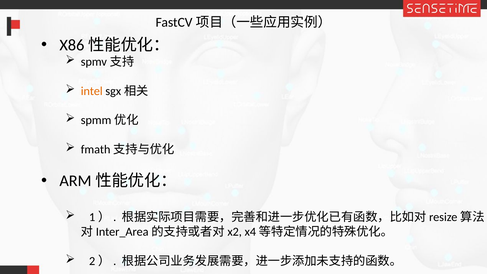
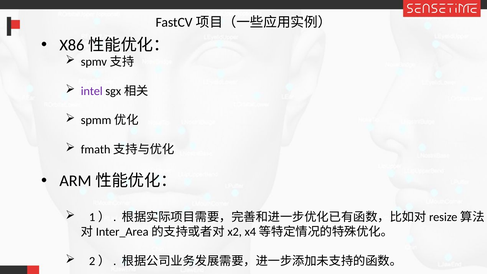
intel colour: orange -> purple (92, 91)
